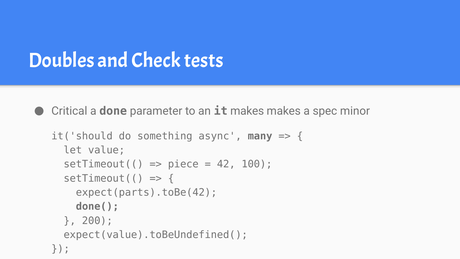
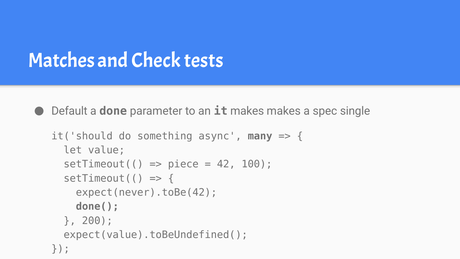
Doubles: Doubles -> Matches (61, 60)
Critical: Critical -> Default (69, 111)
minor: minor -> single (355, 111)
expect(parts).toBe(42: expect(parts).toBe(42 -> expect(never).toBe(42 (146, 192)
